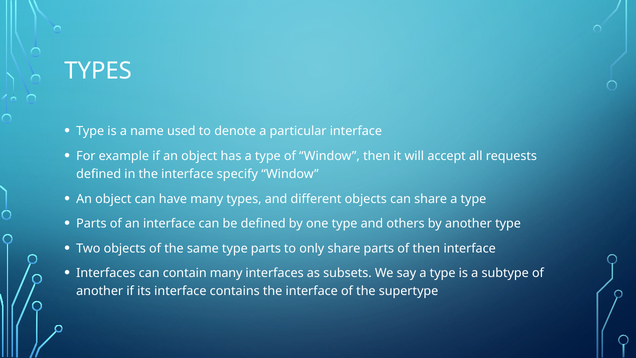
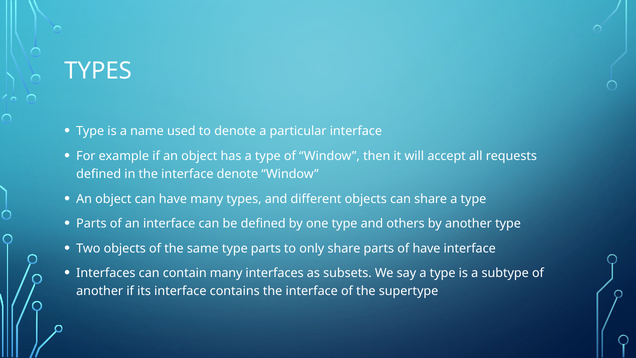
interface specify: specify -> denote (237, 174)
of then: then -> have (426, 248)
